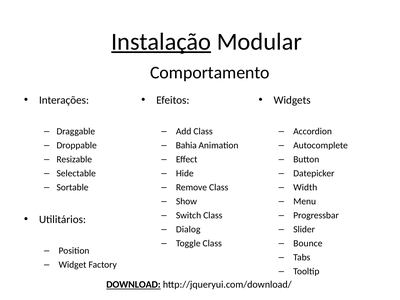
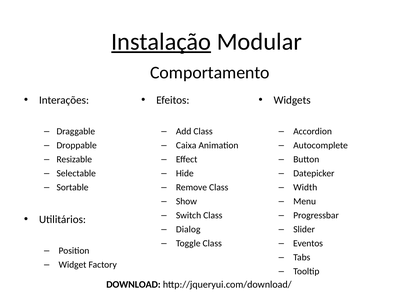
Bahia: Bahia -> Caixa (186, 145)
Bounce: Bounce -> Eventos (308, 243)
DOWNLOAD underline: present -> none (133, 285)
